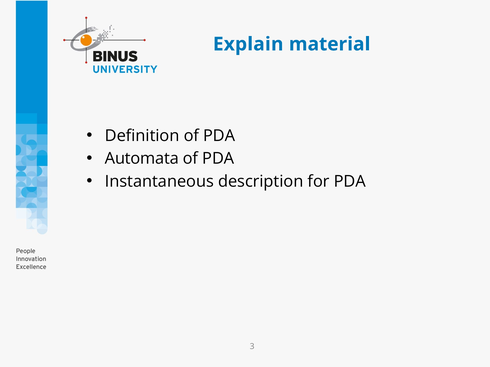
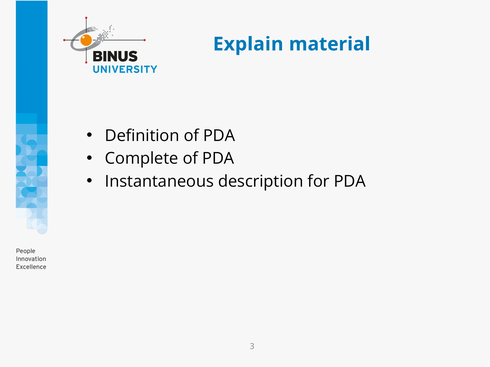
Automata: Automata -> Complete (142, 159)
